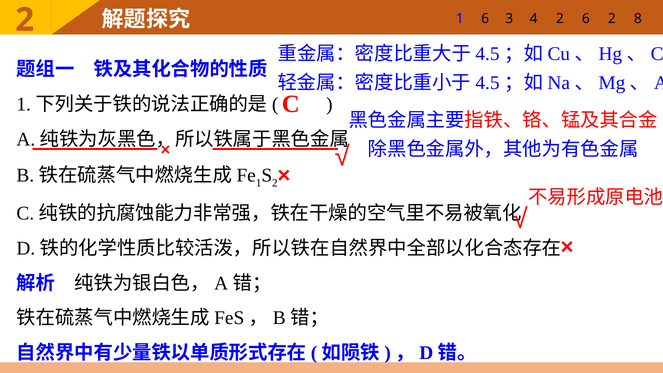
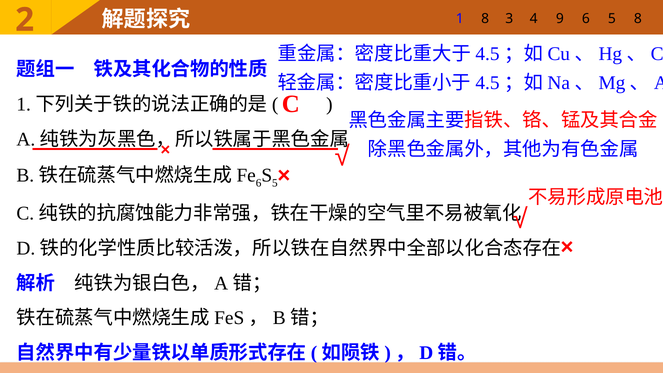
1 6: 6 -> 8 (485, 19)
4 2: 2 -> 9 (560, 19)
6 2: 2 -> 5 (612, 19)
1: 1 -> 6 (259, 183)
2: 2 -> 5 (275, 183)
